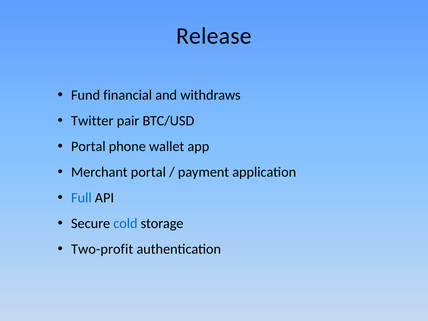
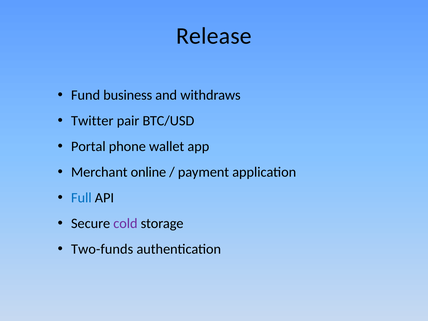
financial: financial -> business (128, 95)
Merchant portal: portal -> online (148, 172)
cold colour: blue -> purple (125, 224)
Two-profit: Two-profit -> Two-funds (102, 249)
